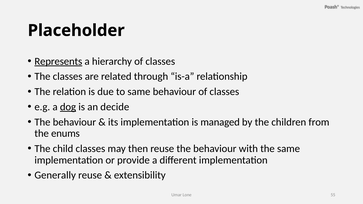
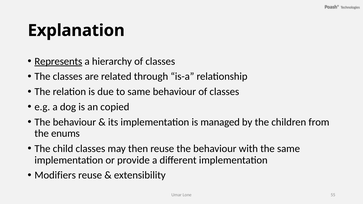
Placeholder: Placeholder -> Explanation (76, 30)
dog underline: present -> none (68, 107)
decide: decide -> copied (115, 107)
Generally: Generally -> Modifiers (55, 175)
